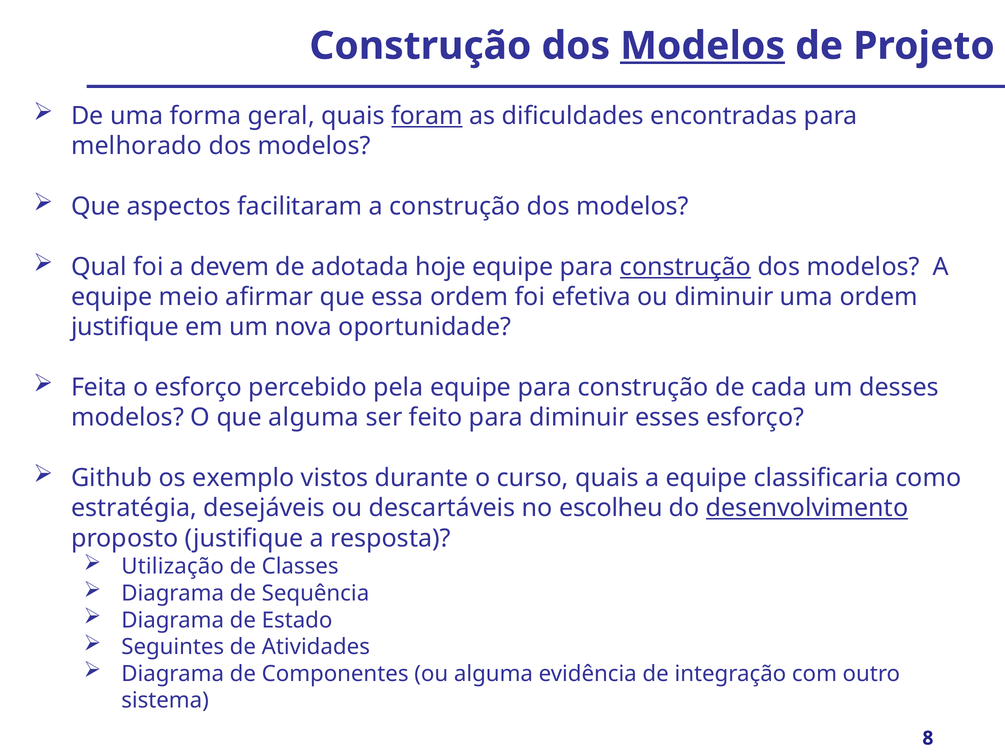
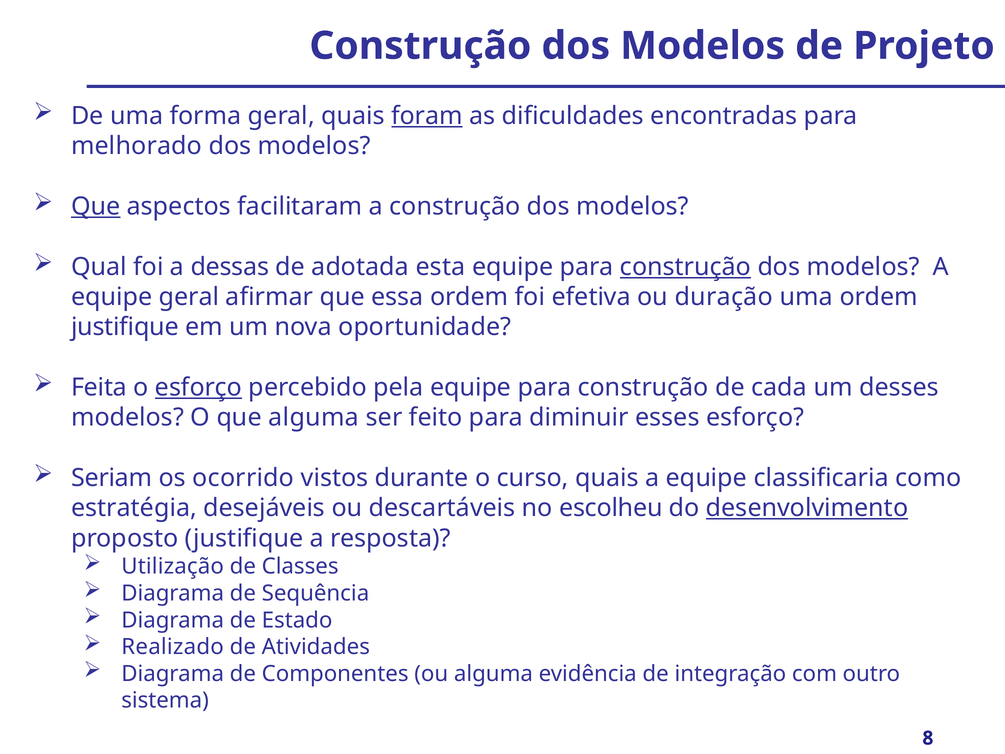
Modelos underline: present -> none (703, 46)
Que underline: none -> present (96, 206)
devem: devem -> dessas (230, 267)
hoje: hoje -> esta (440, 267)
equipe meio: meio -> geral (189, 297)
ou diminuir: diminuir -> duração (724, 297)
esforço underline: none -> present (199, 387)
Github: Github -> Seriam (112, 478)
exemplo: exemplo -> ocorrido (243, 478)
Seguintes: Seguintes -> Realizado (173, 647)
